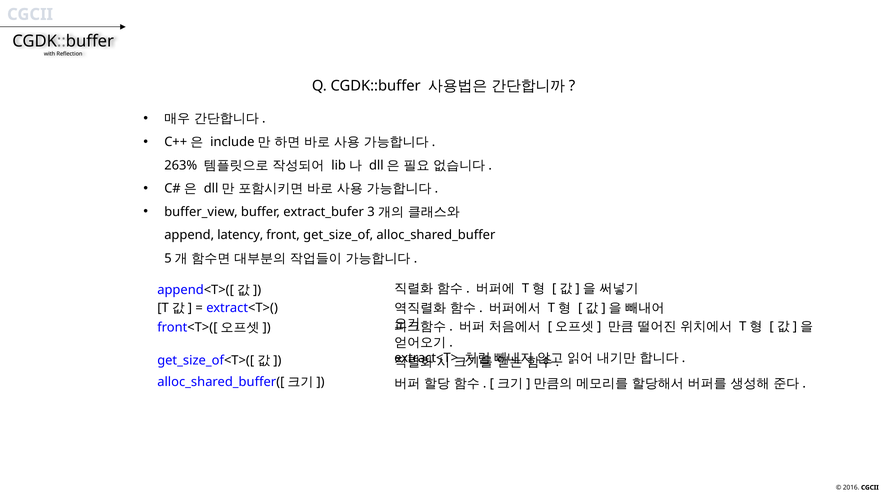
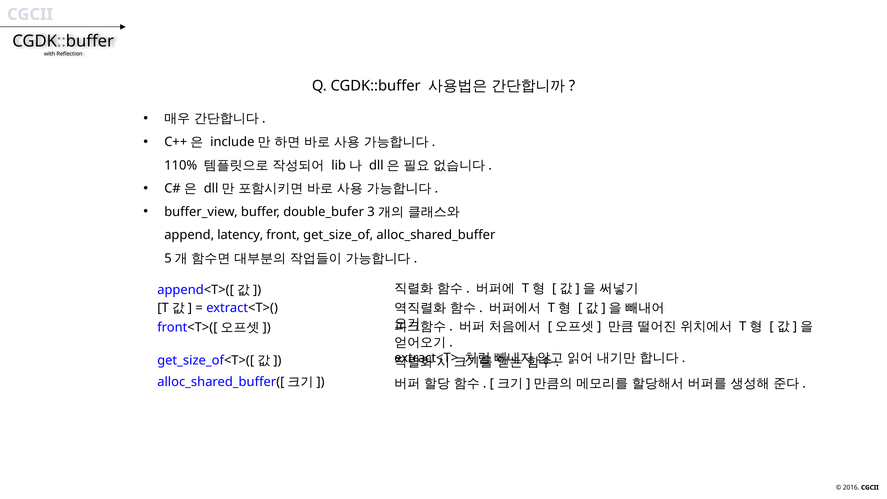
263%: 263% -> 110% (181, 165)
extract_bufer: extract_bufer -> double_bufer (324, 212)
